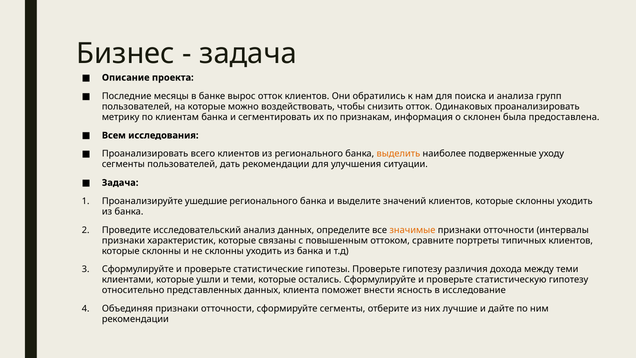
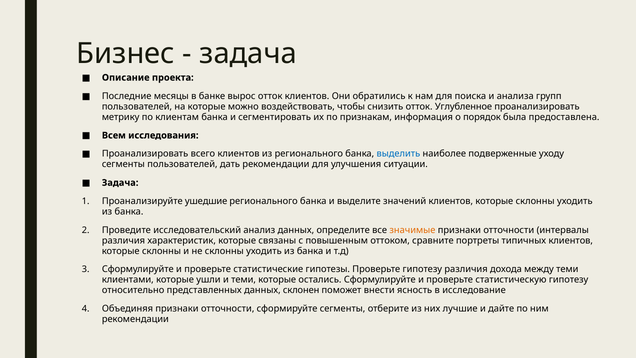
Одинаковых: Одинаковых -> Углубленное (464, 106)
склонен: склонен -> порядок (482, 117)
выделить colour: orange -> blue (398, 154)
признаки: признаки -> различия (123, 240)
клиента: клиента -> склонен (301, 290)
